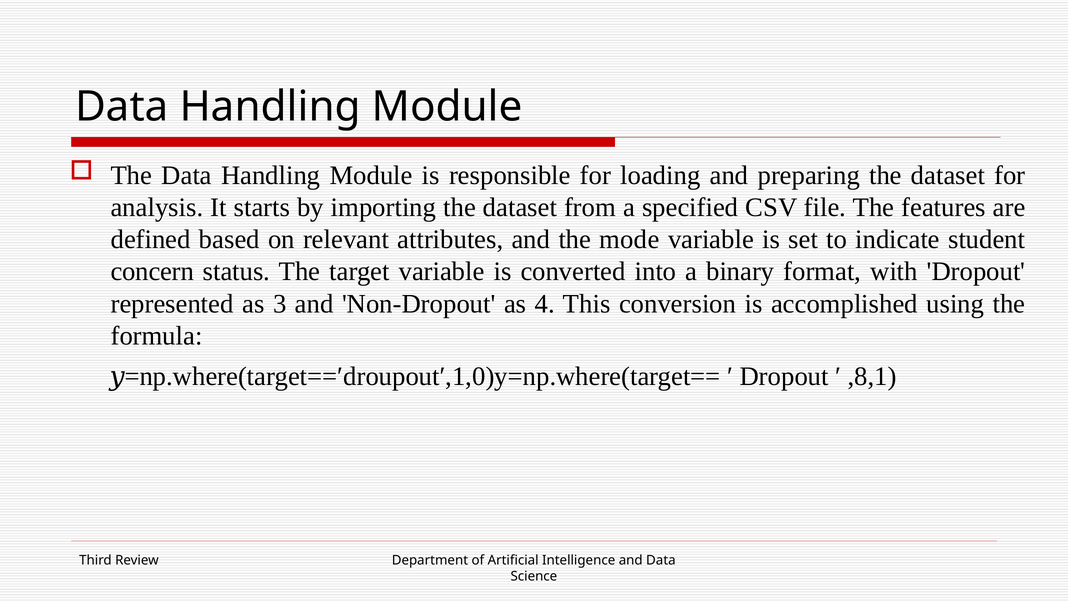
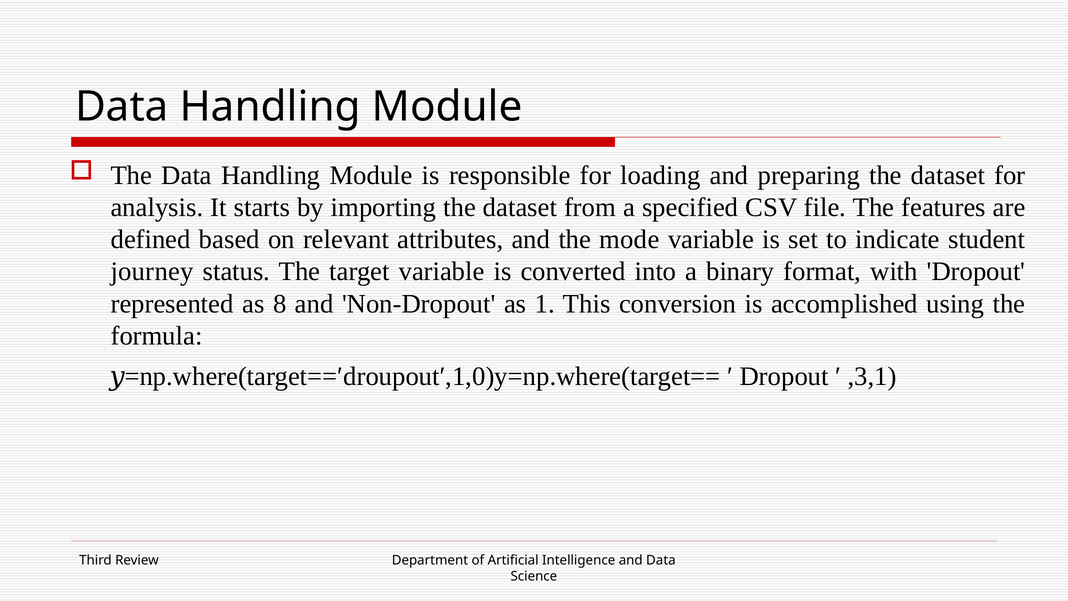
concern: concern -> journey (152, 272)
3: 3 -> 8 (280, 304)
4: 4 -> 1 (545, 304)
,8,1: ,8,1 -> ,3,1 (872, 376)
